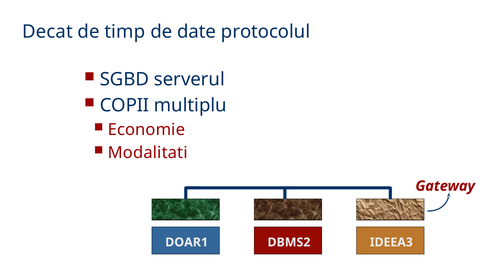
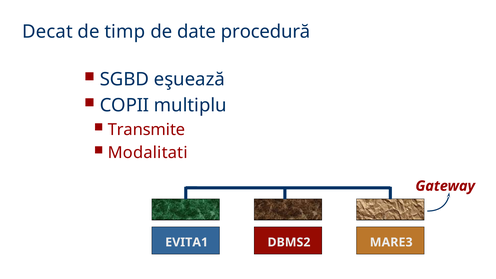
protocolul: protocolul -> procedură (266, 32)
serverul: serverul -> eşuează (189, 79)
Economie: Economie -> Transmite (147, 130)
DOAR1: DOAR1 -> EVITA1 (187, 242)
IDEEA3: IDEEA3 -> MARE3 (391, 242)
